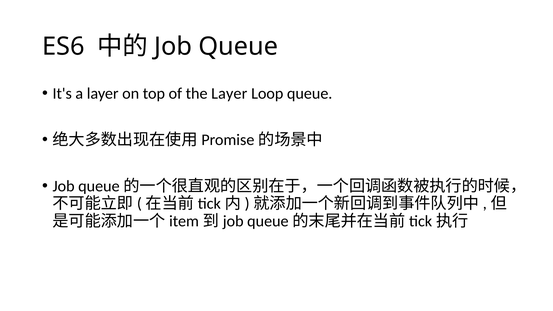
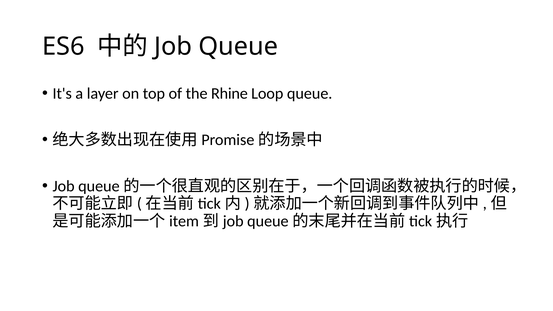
the Layer: Layer -> Rhine (229, 93)
